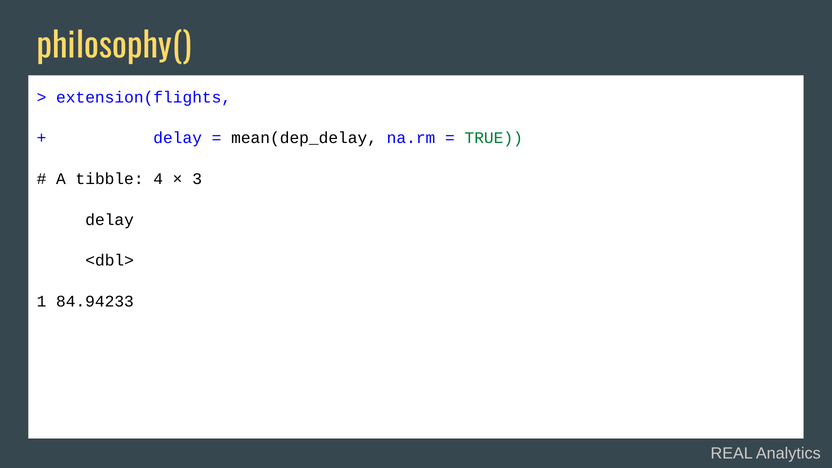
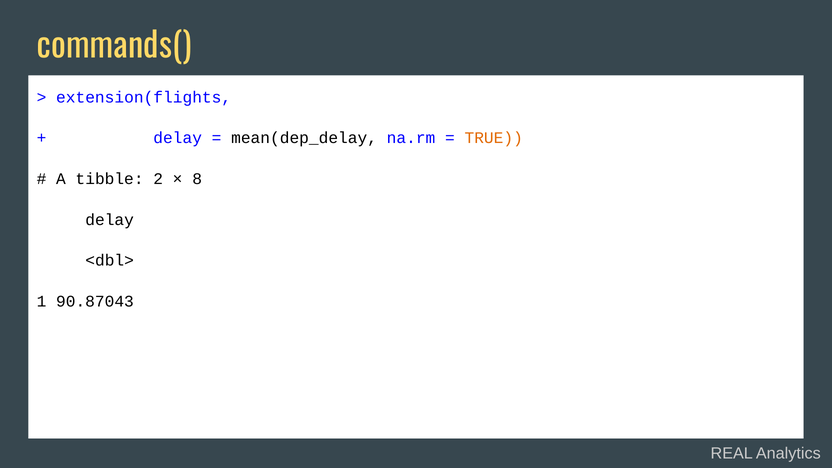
philosophy(: philosophy( -> commands( (114, 47)
TRUE colour: green -> orange (494, 138)
4: 4 -> 2 (158, 179)
3: 3 -> 8 (197, 179)
84.94233: 84.94233 -> 90.87043 (95, 301)
